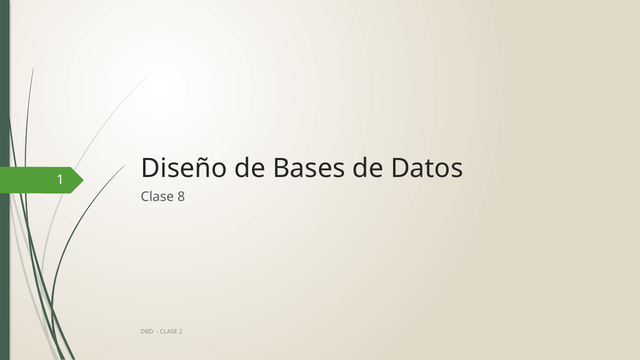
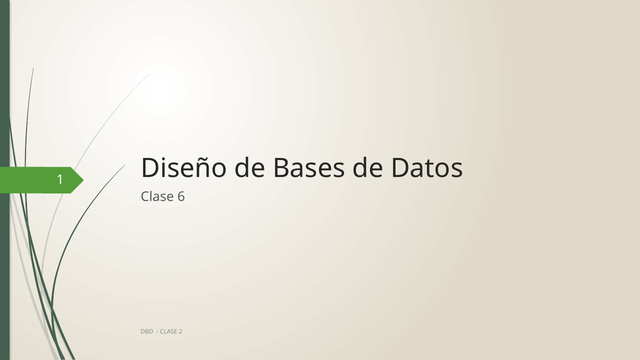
8: 8 -> 6 (181, 197)
